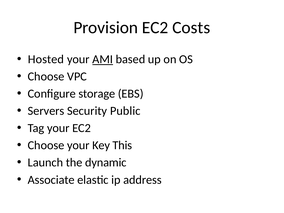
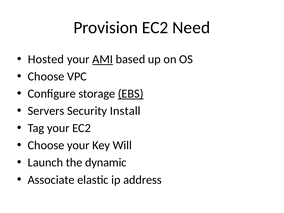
Costs: Costs -> Need (191, 27)
EBS underline: none -> present (131, 94)
Public: Public -> Install (125, 111)
This: This -> Will (122, 145)
